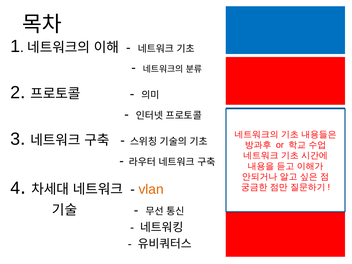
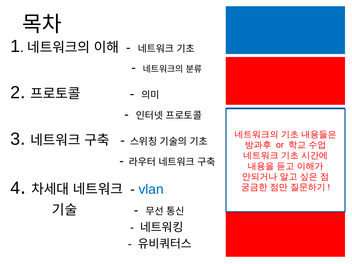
vlan colour: orange -> blue (151, 189)
